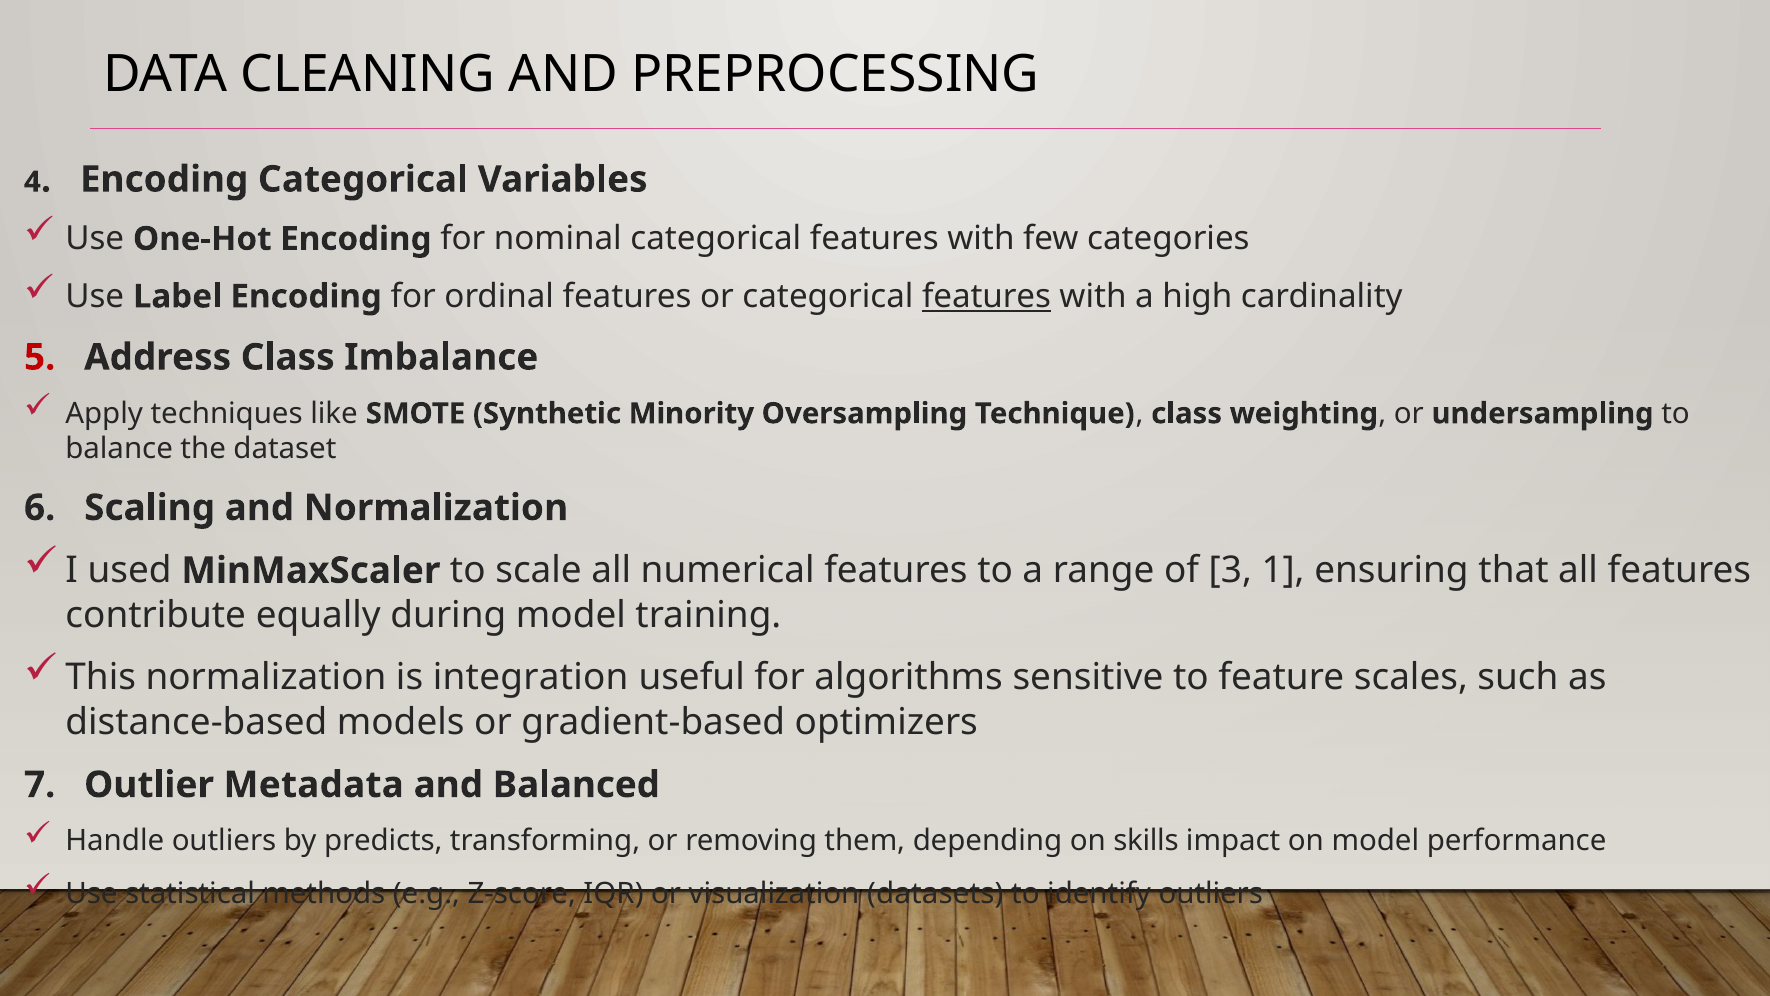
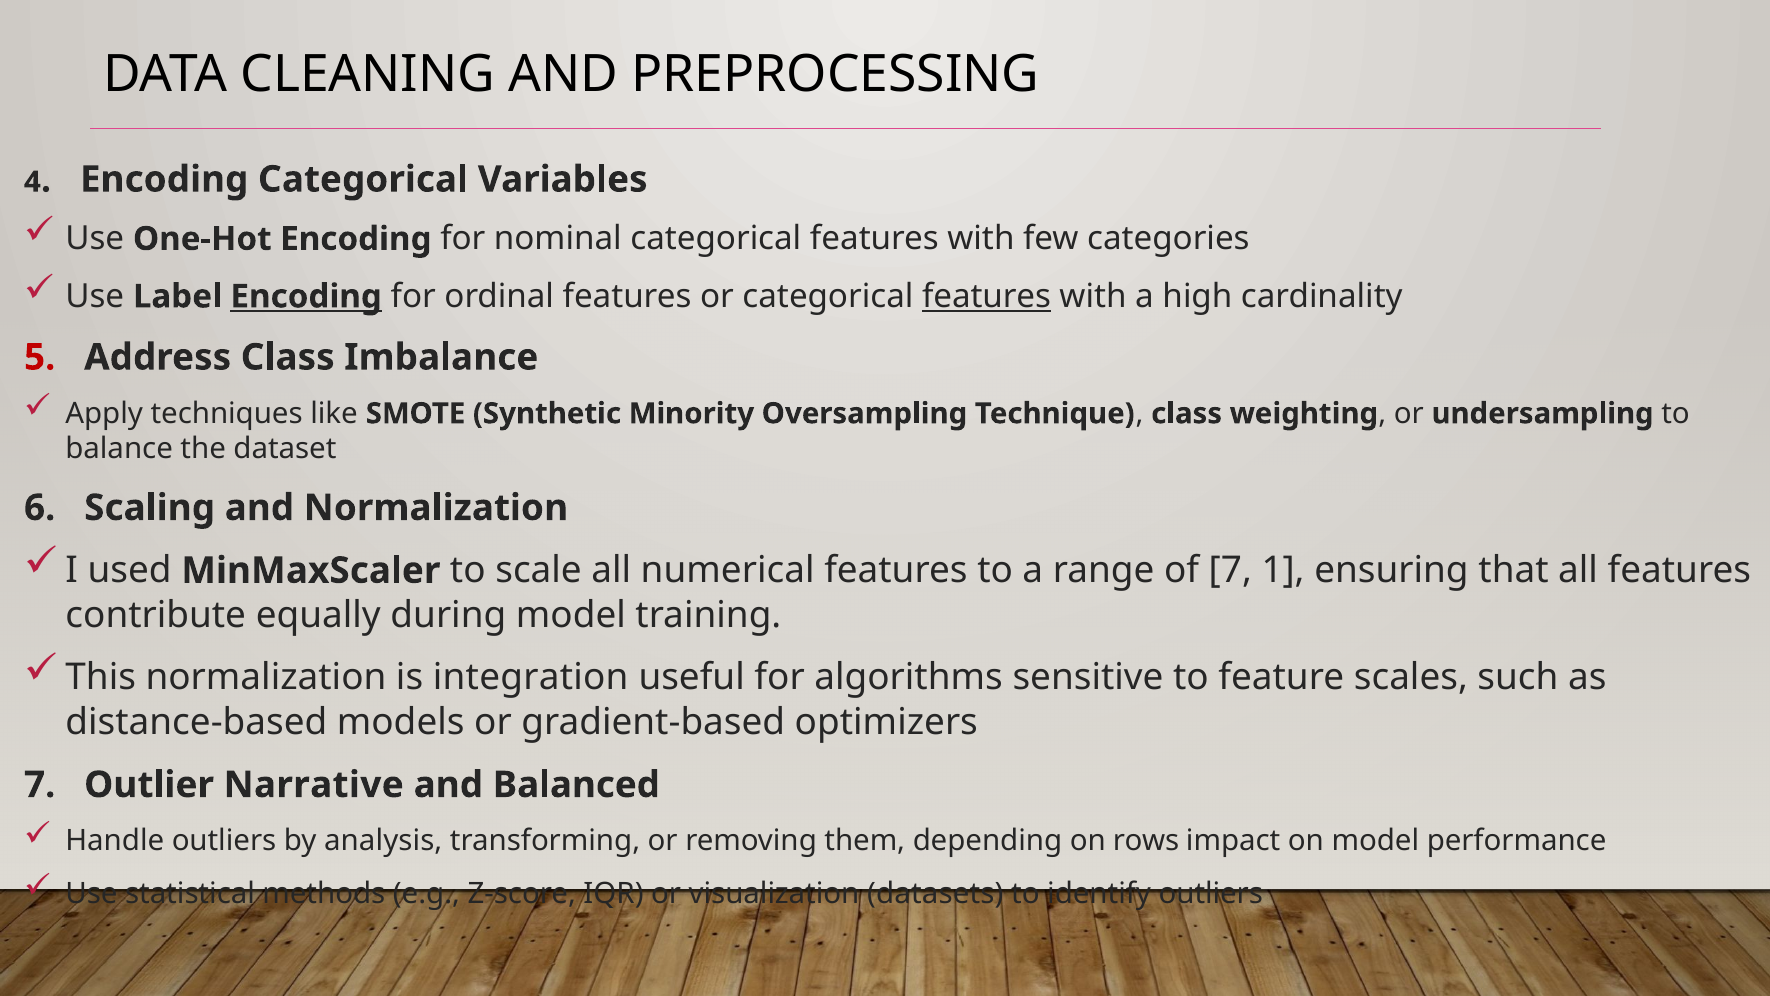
Encoding underline: none -> present (306, 296)
of 3: 3 -> 7 (1230, 570)
Metadata: Metadata -> Narrative (314, 785)
predicts: predicts -> analysis (383, 841)
skills: skills -> rows (1146, 841)
